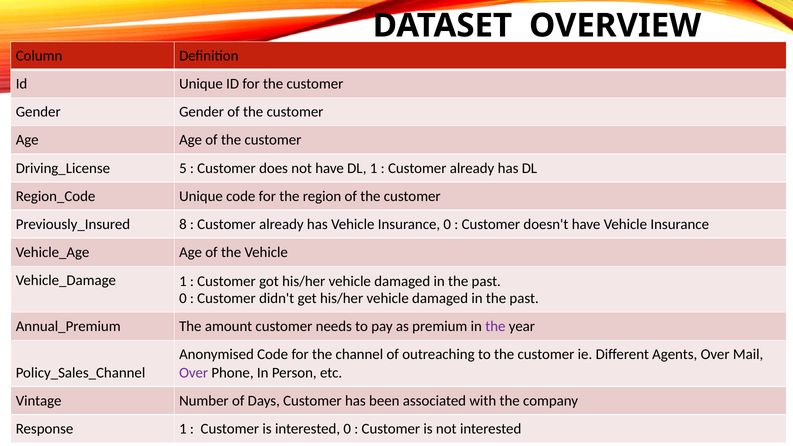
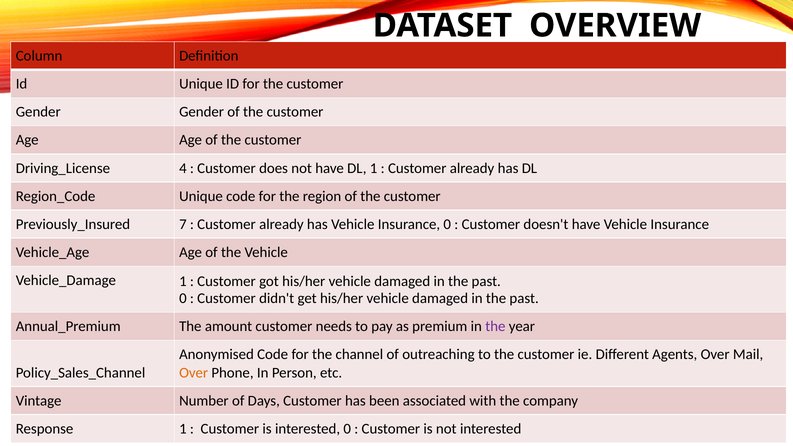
5: 5 -> 4 (183, 168)
8: 8 -> 7 (183, 224)
Over colour: purple -> orange (194, 373)
